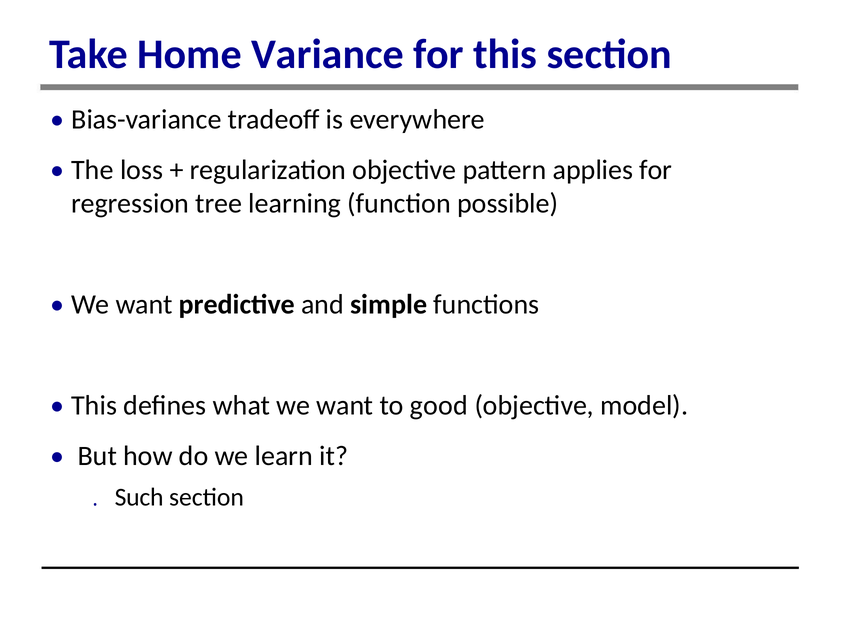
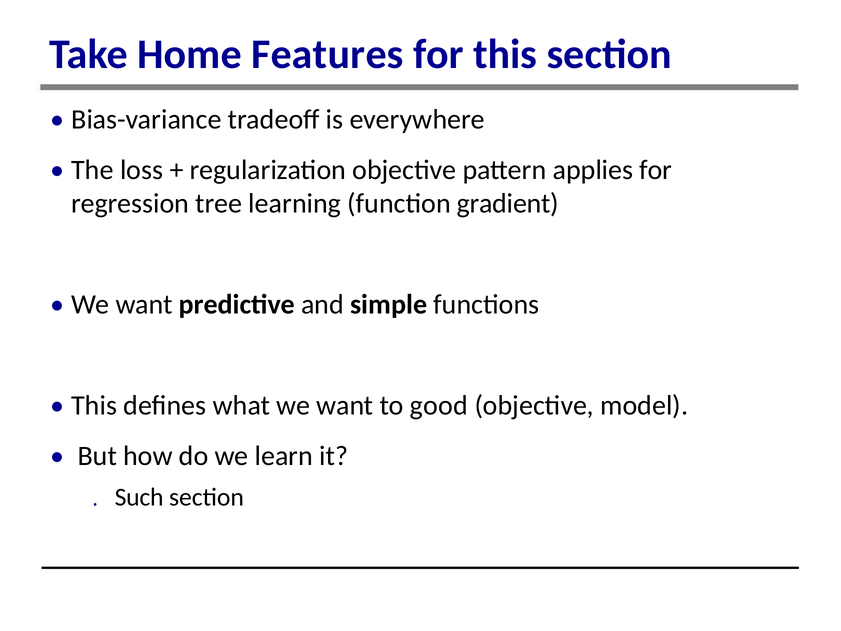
Variance: Variance -> Features (327, 54)
possible: possible -> gradient (508, 204)
